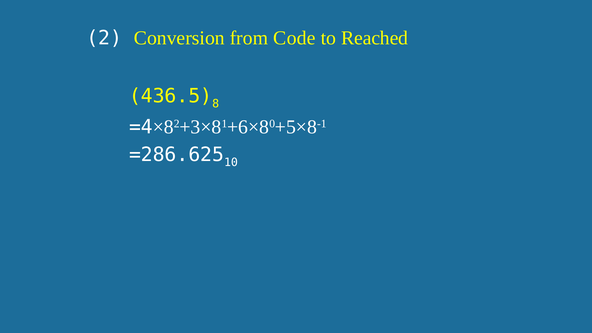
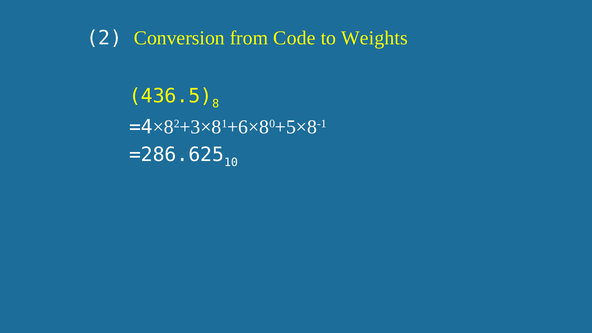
Reached: Reached -> Weights (375, 38)
